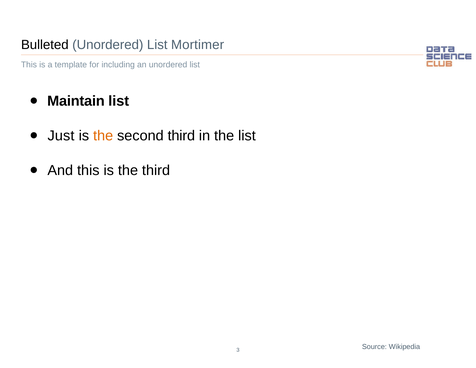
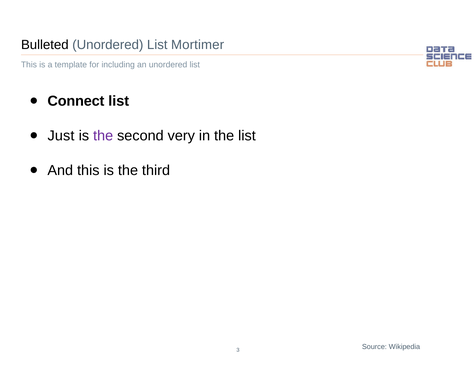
Maintain: Maintain -> Connect (76, 101)
the colour: orange -> purple (103, 136)
second third: third -> very (181, 136)
